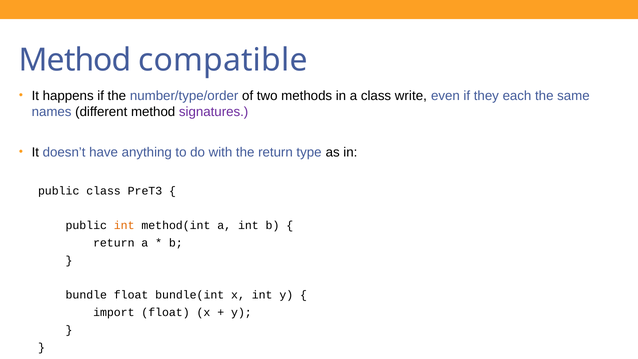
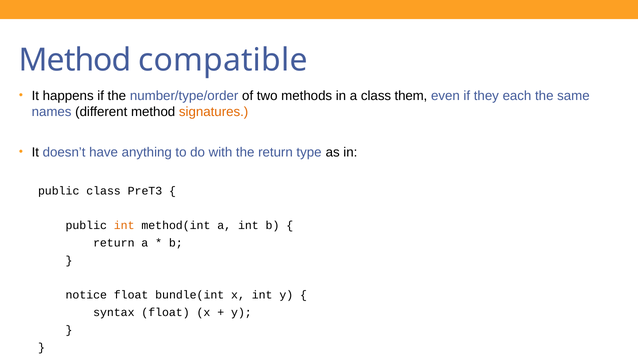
write: write -> them (411, 96)
signatures colour: purple -> orange (214, 112)
bundle: bundle -> notice (86, 295)
import: import -> syntax (114, 312)
